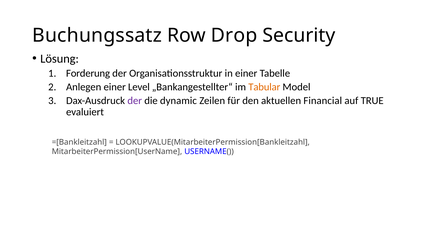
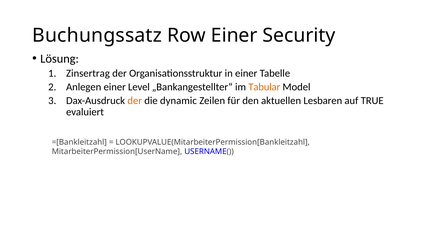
Row Drop: Drop -> Einer (234, 36)
Forderung: Forderung -> Zinsertrag (88, 73)
der colour: purple -> orange (135, 101)
Financial: Financial -> Lesbaren (323, 101)
